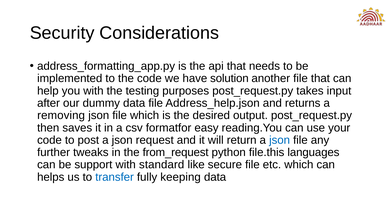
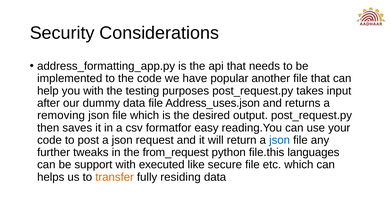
solution: solution -> popular (229, 78)
Address_help.json: Address_help.json -> Address_uses.json (213, 103)
standard: standard -> executed (162, 165)
transfer colour: blue -> orange (115, 177)
keeping: keeping -> residing (181, 177)
